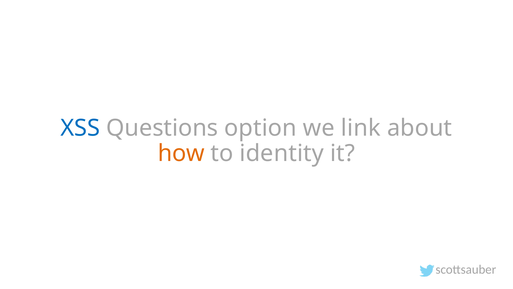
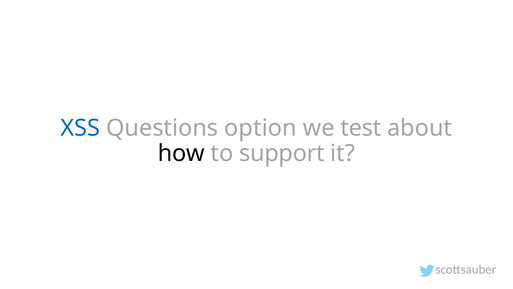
link: link -> test (361, 128)
how colour: orange -> black (181, 153)
identity: identity -> support (282, 153)
